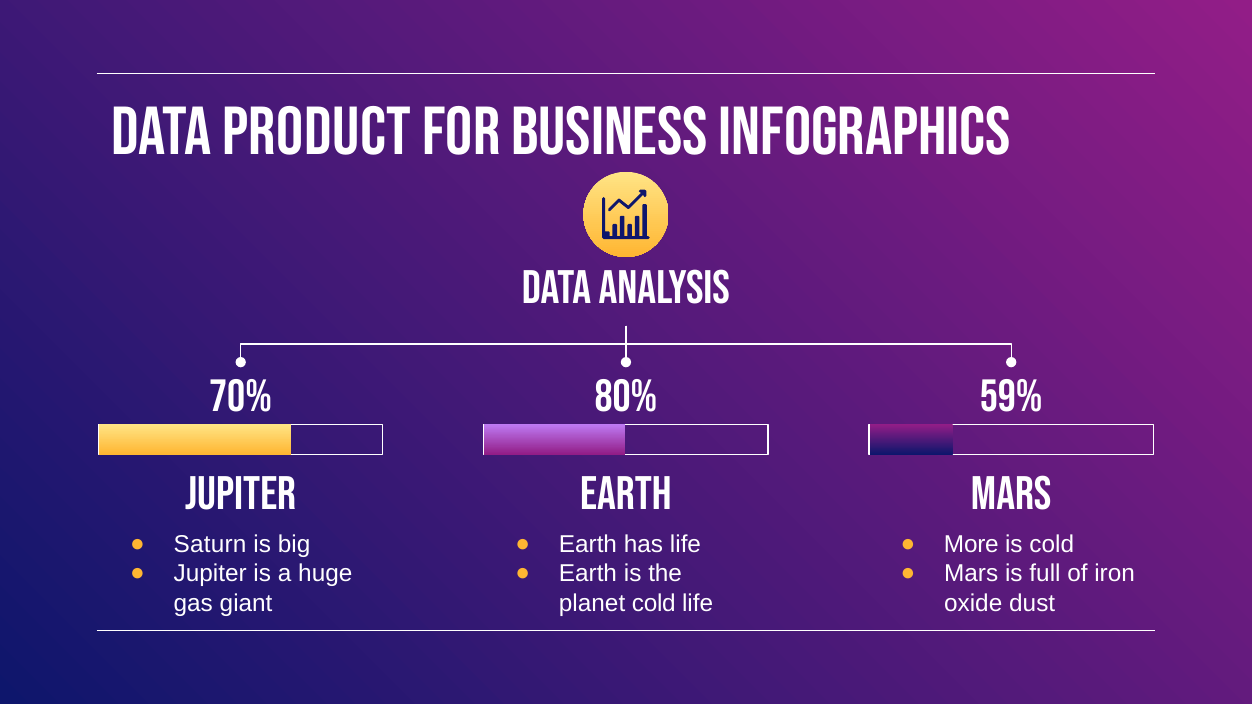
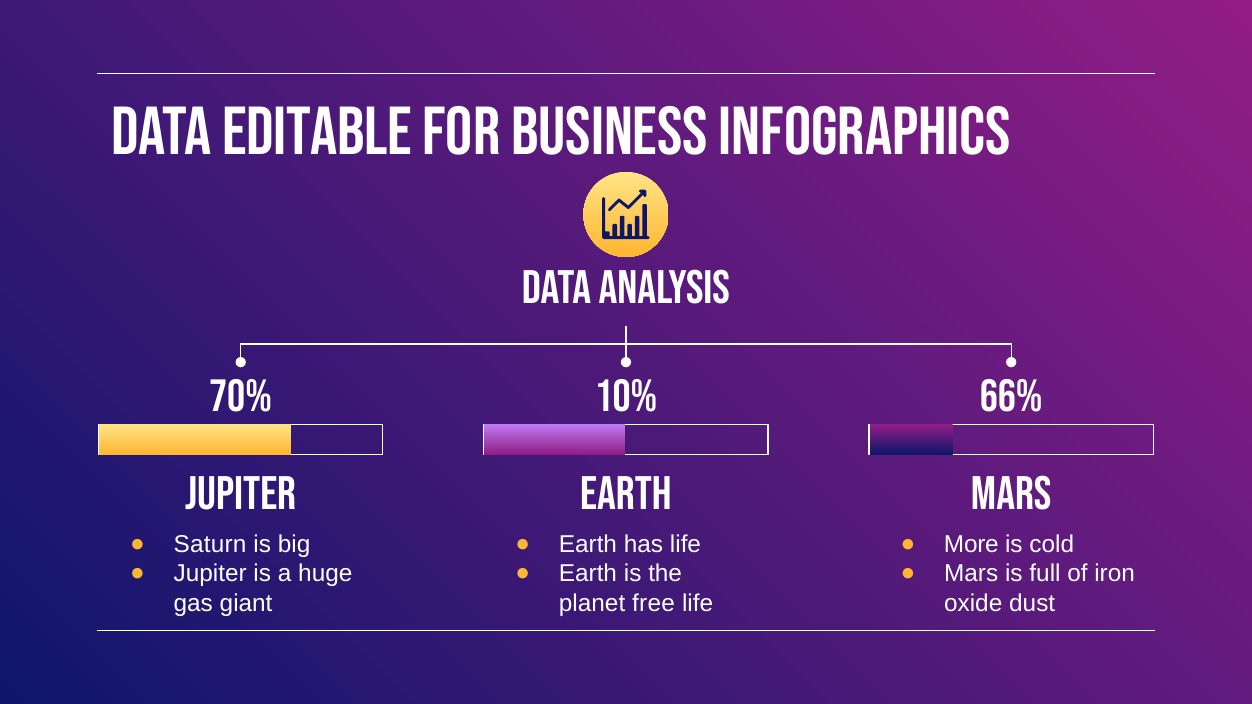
PRODUCT: PRODUCT -> EDITABLE (317, 132)
80%: 80% -> 10% (626, 397)
59%: 59% -> 66% (1011, 397)
planet cold: cold -> free (654, 603)
